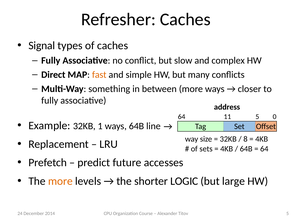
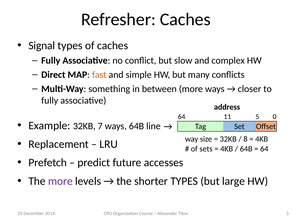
1: 1 -> 7 (100, 126)
more colour: orange -> purple (60, 181)
shorter LOGIC: LOGIC -> TYPES (184, 181)
